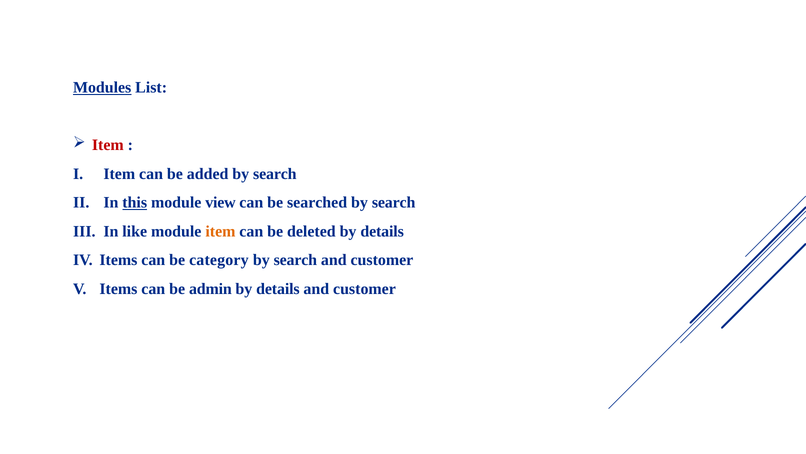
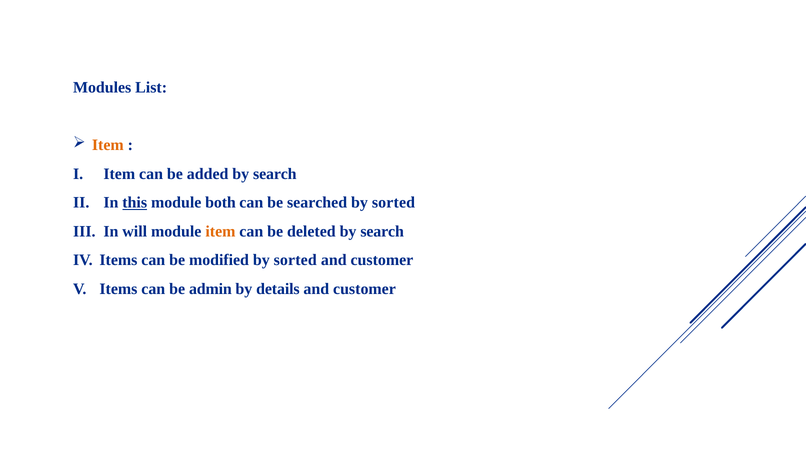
Modules underline: present -> none (102, 87)
Item colour: red -> orange (108, 145)
view: view -> both (221, 202)
search: search -> sorted (393, 202)
like: like -> will (135, 231)
deleted by details: details -> search (382, 231)
category: category -> modified (219, 260)
search: search -> sorted (295, 260)
